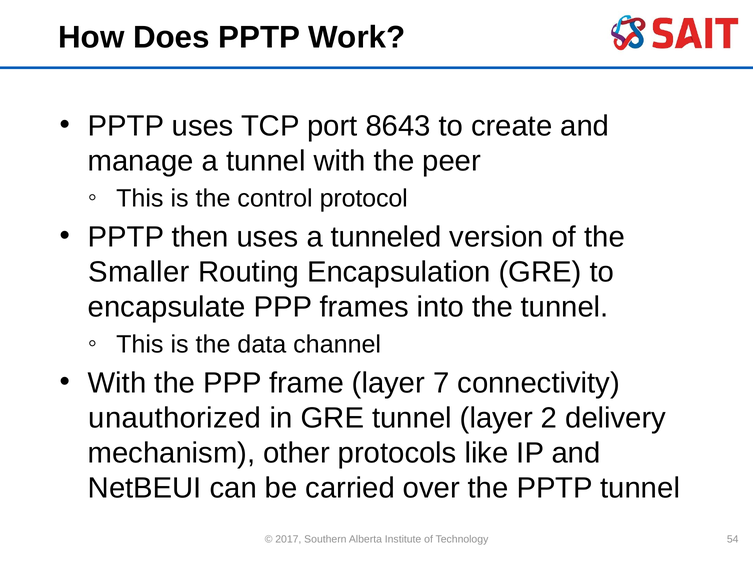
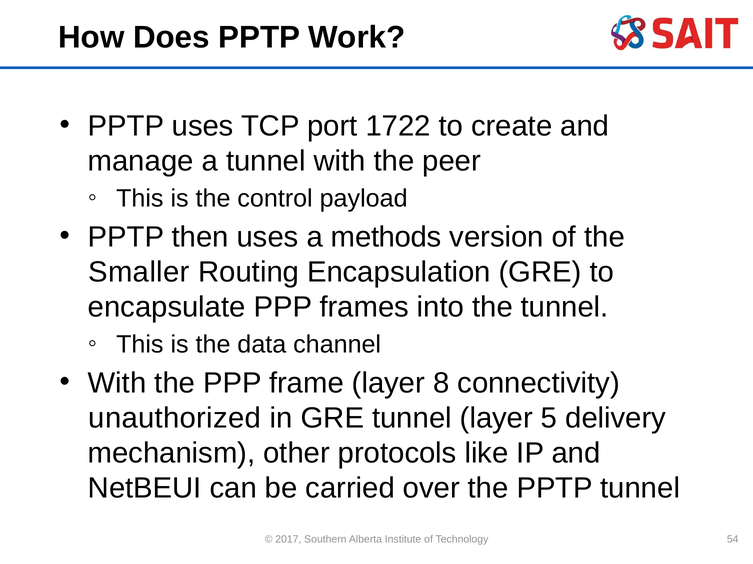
8643: 8643 -> 1722 (398, 126)
protocol: protocol -> payload (364, 198)
tunneled: tunneled -> methods (386, 237)
7: 7 -> 8 (441, 383)
2: 2 -> 5 (549, 419)
